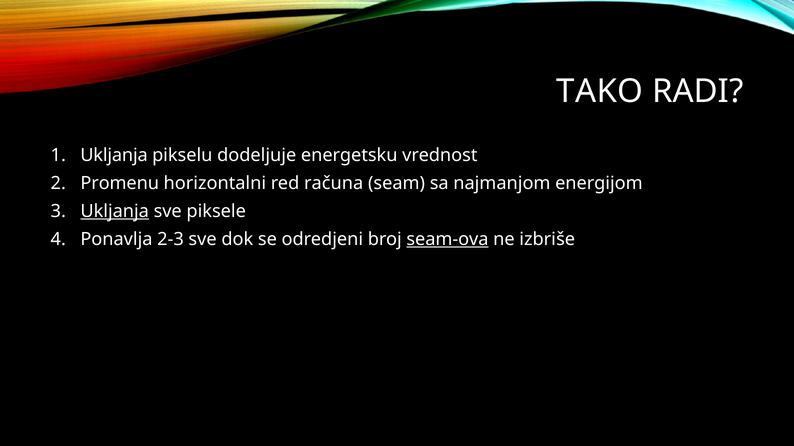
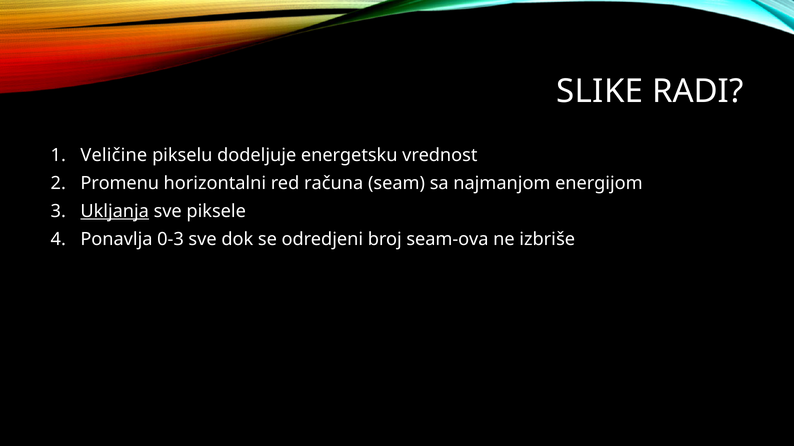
TAKO: TAKO -> SLIKE (600, 92)
Ukljanja: Ukljanja -> Veličine (114, 156)
2-3: 2-3 -> 0-3 (170, 239)
seam-ova underline: present -> none (447, 239)
